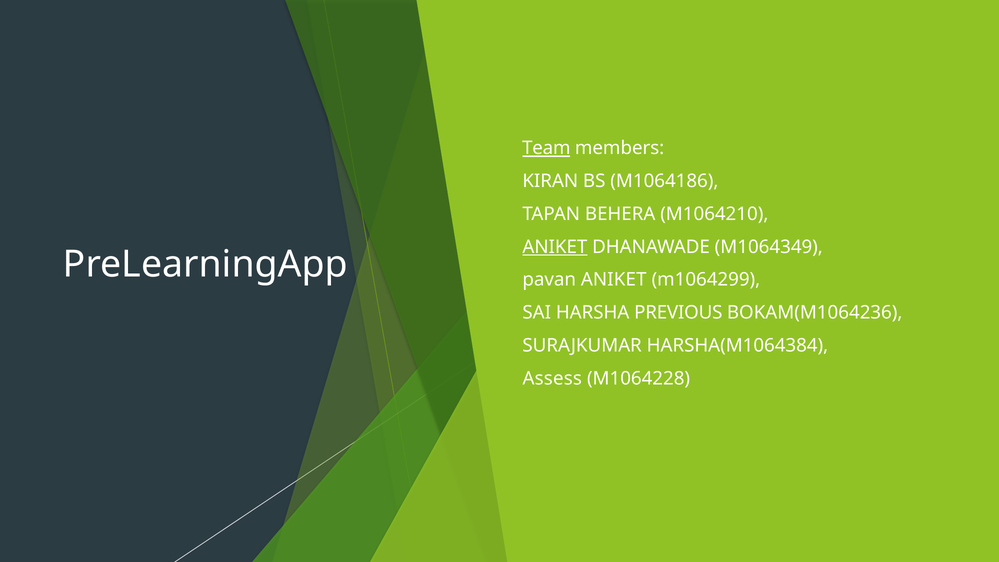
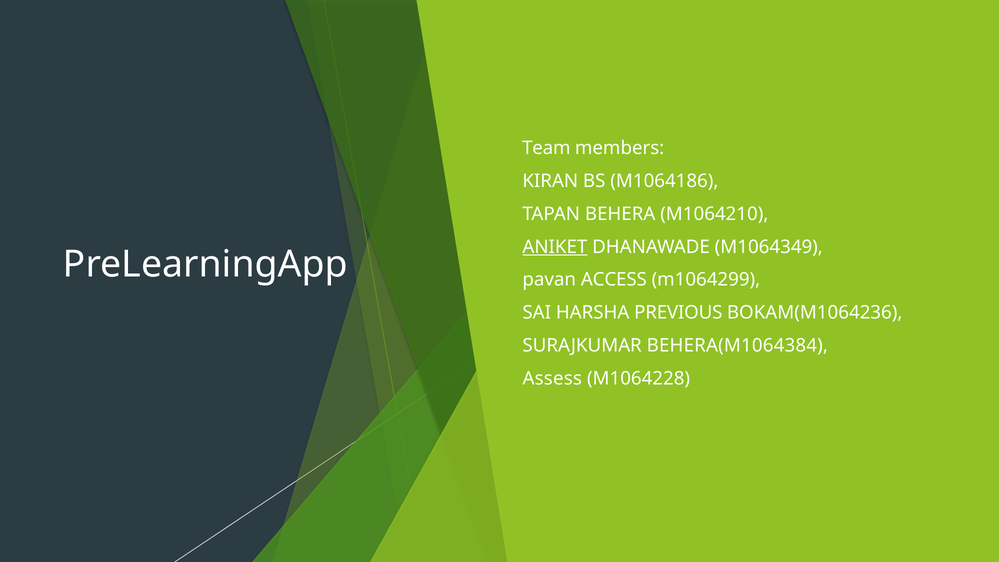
Team underline: present -> none (546, 148)
pavan ANIKET: ANIKET -> ACCESS (614, 280)
HARSHA(M1064384: HARSHA(M1064384 -> BEHERA(M1064384 (737, 345)
